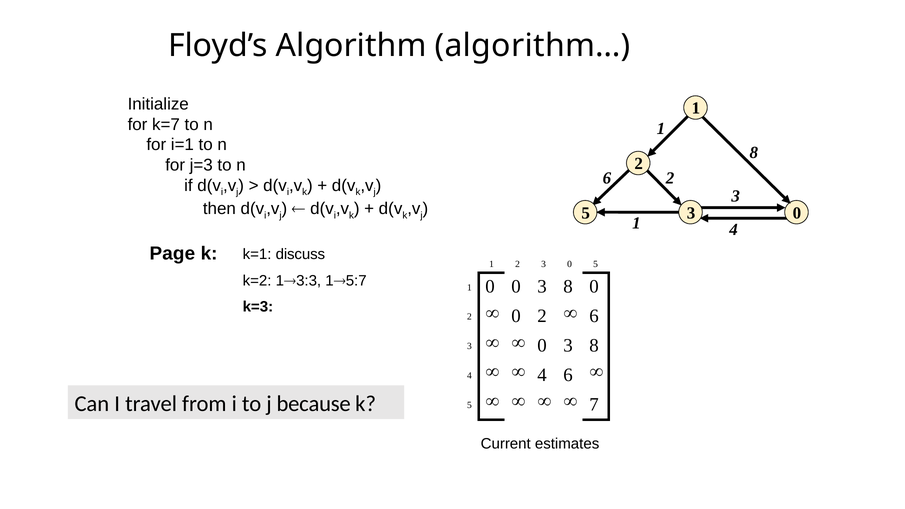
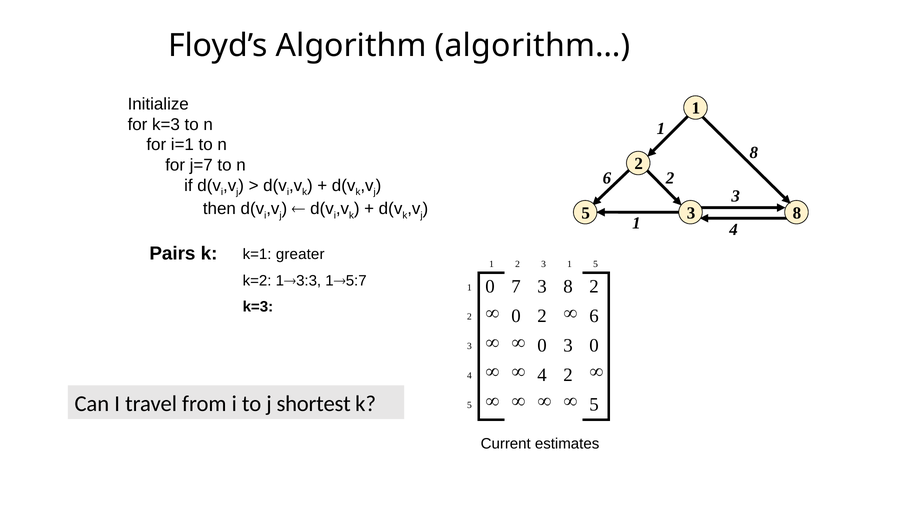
for k=7: k=7 -> k=3 (166, 125)
j=3: j=3 -> j=7 (201, 165)
0: 0 -> 8 (797, 213)
Page: Page -> Pairs (172, 254)
discuss: discuss -> greater (300, 254)
1 2 3 0: 0 -> 1 (570, 264)
0 0: 0 -> 7 (516, 287)
8 0: 0 -> 2 (594, 287)
8: 8 -> 0 (594, 346)
6: 6 -> 2 (568, 375)
because: because -> shortest (314, 404)
7: 7 -> 5 (594, 404)
